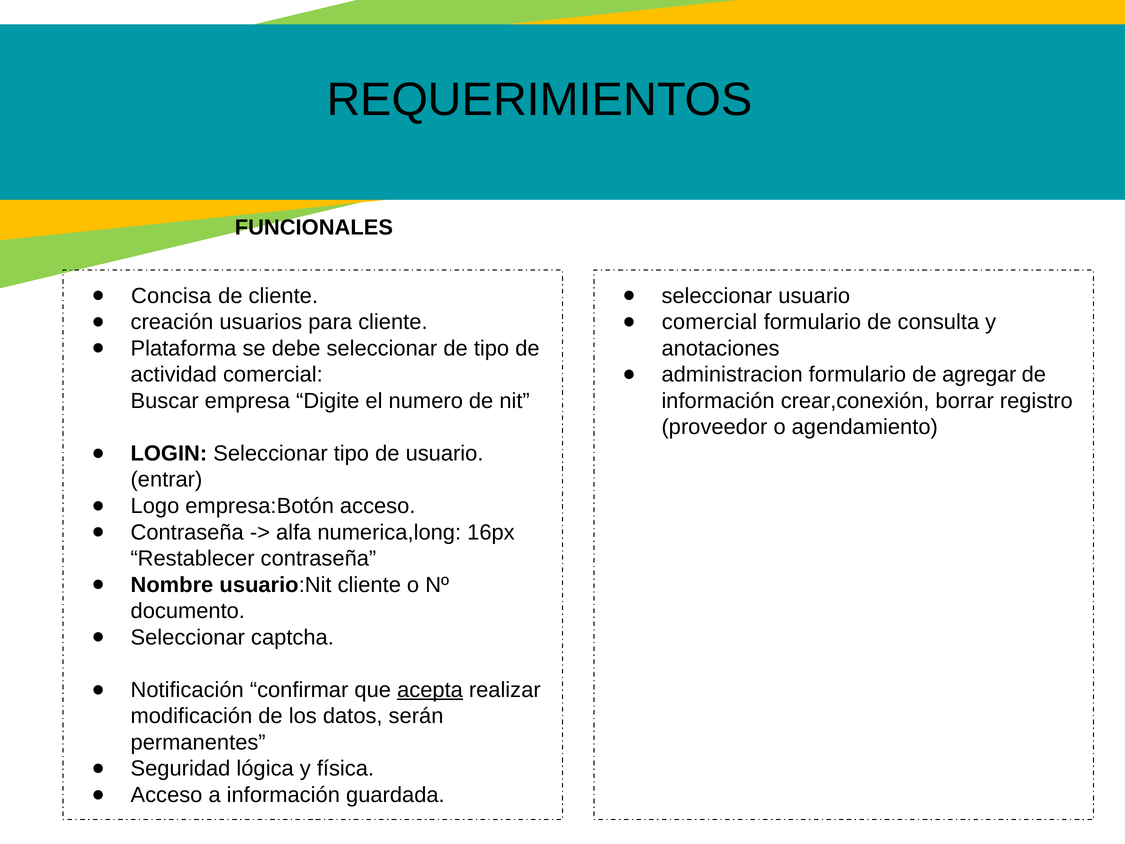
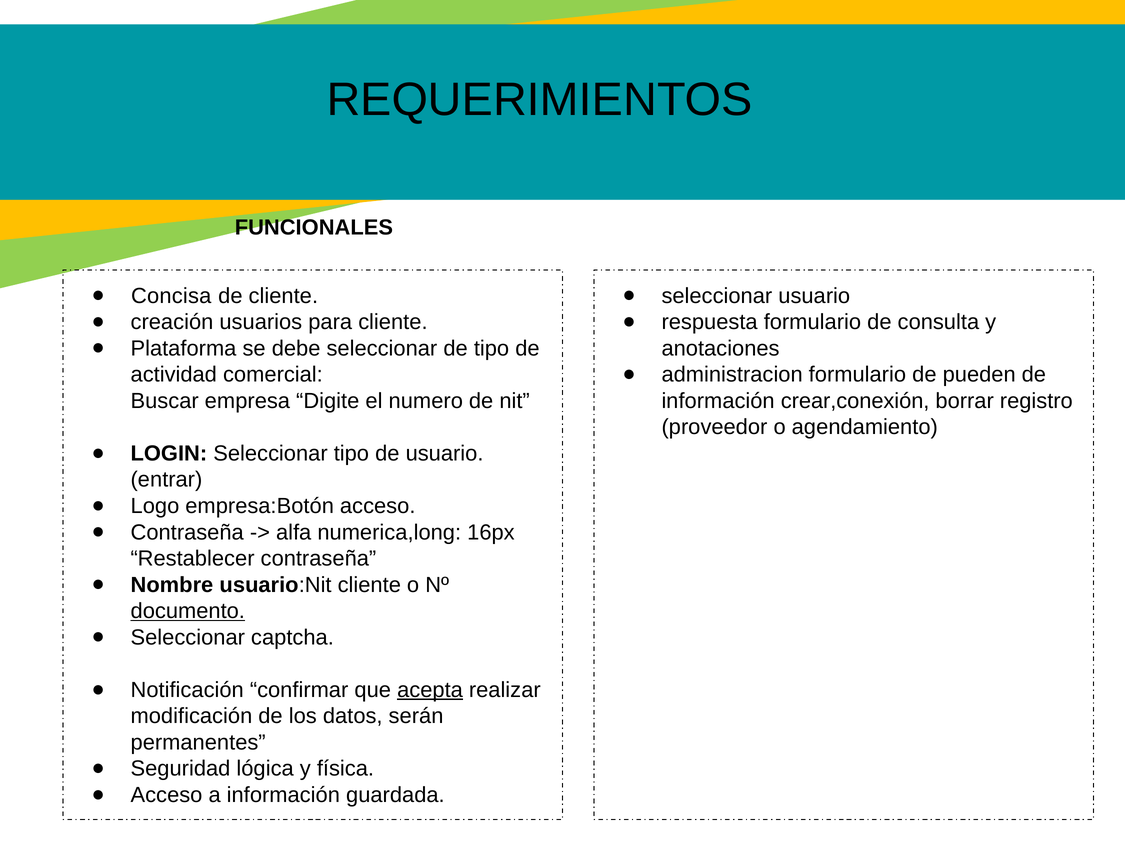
comercial: comercial -> respuesta (710, 322)
agregar: agregar -> pueden (979, 375)
documento underline: none -> present (188, 611)
